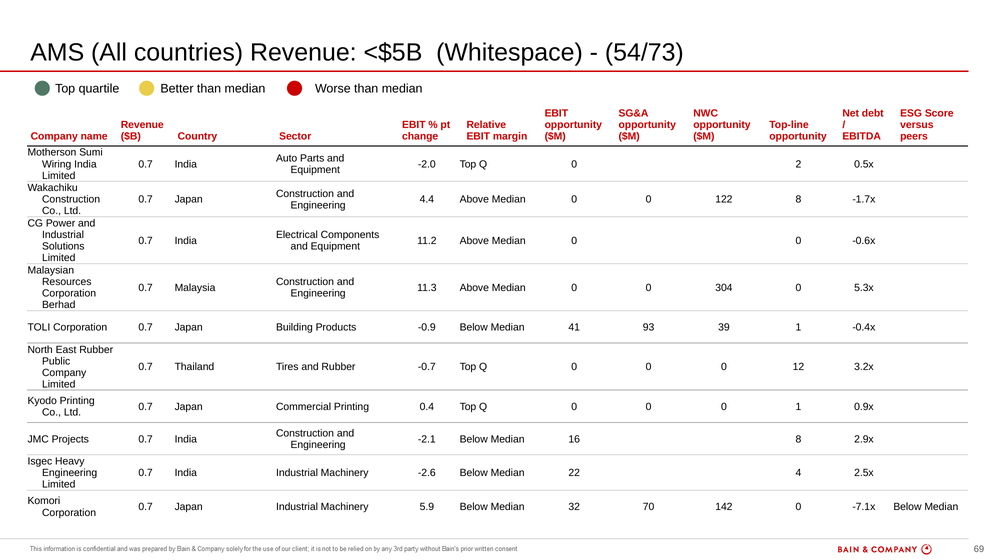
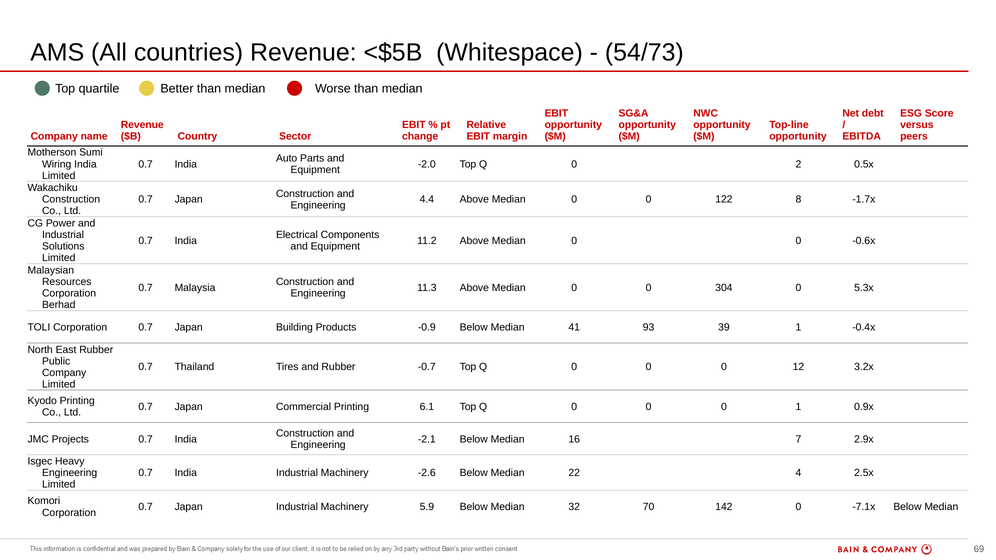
0.4: 0.4 -> 6.1 (427, 407)
16 8: 8 -> 7 (798, 439)
